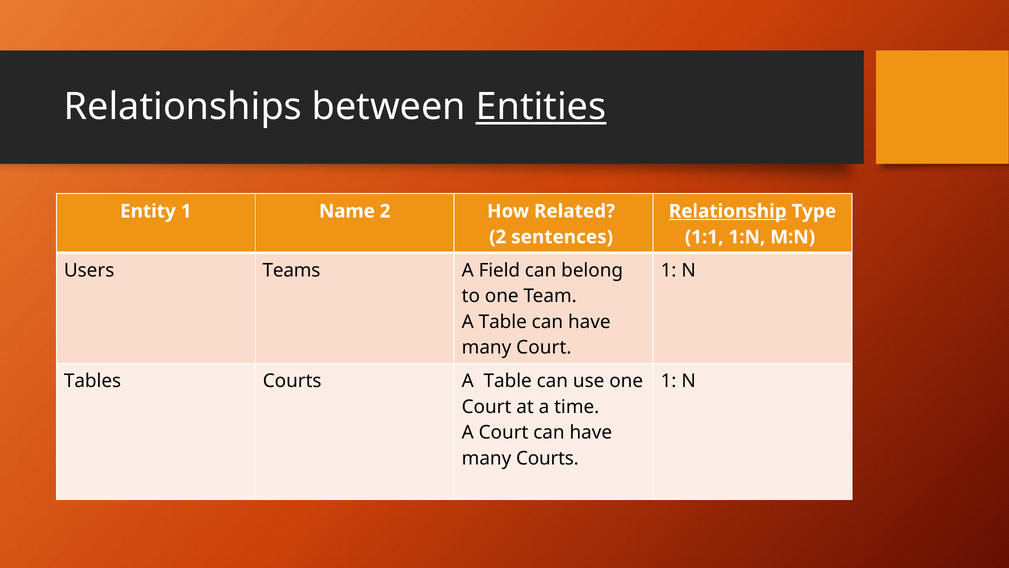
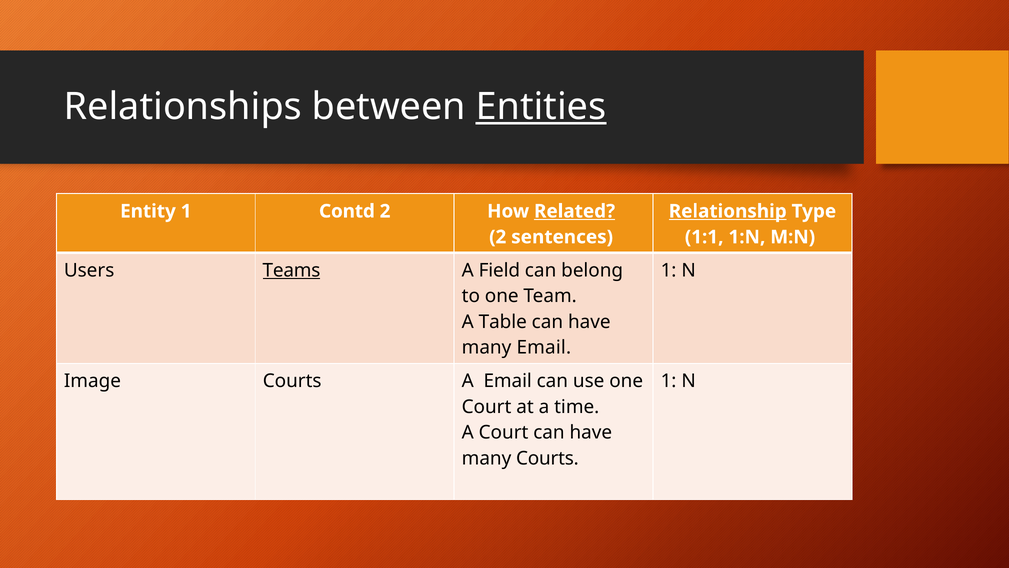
Name: Name -> Contd (347, 211)
Related underline: none -> present (575, 211)
Teams underline: none -> present (291, 270)
many Court: Court -> Email (544, 347)
Tables: Tables -> Image (92, 381)
Courts A Table: Table -> Email (508, 381)
